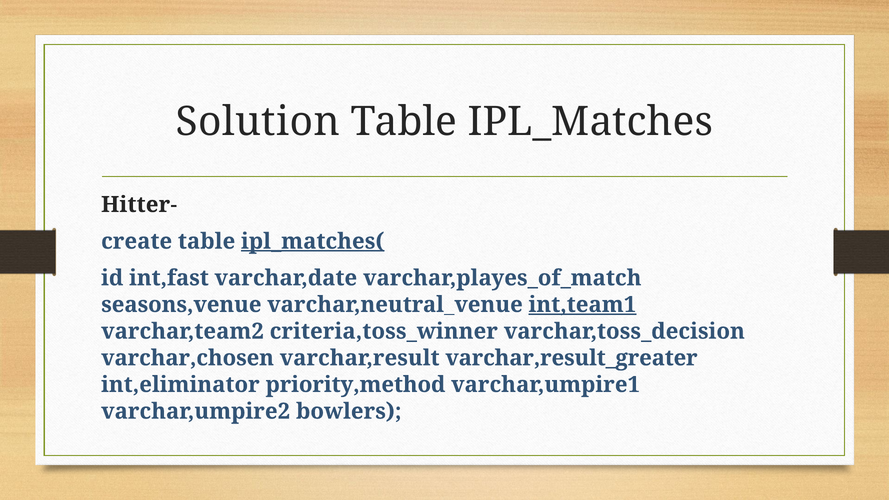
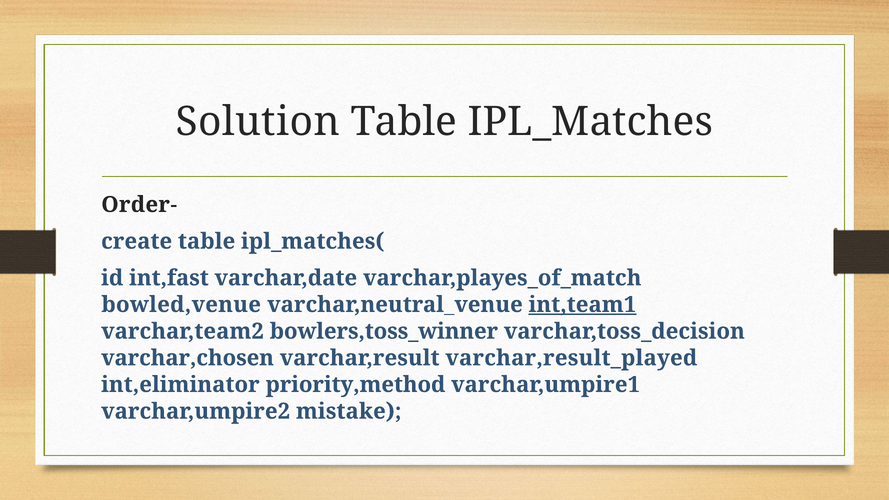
Hitter-: Hitter- -> Order- (139, 205)
ipl_matches( underline: present -> none (313, 241)
seasons,venue: seasons,venue -> bowled,venue (181, 305)
criteria,toss_winner: criteria,toss_winner -> bowlers,toss_winner (384, 331)
varchar,result_greater: varchar,result_greater -> varchar,result_played (571, 358)
bowlers: bowlers -> mistake (349, 411)
